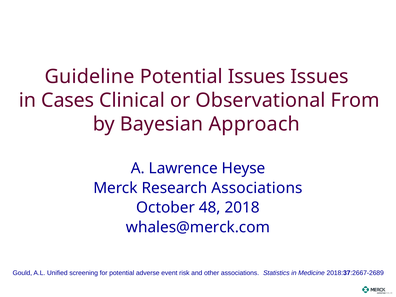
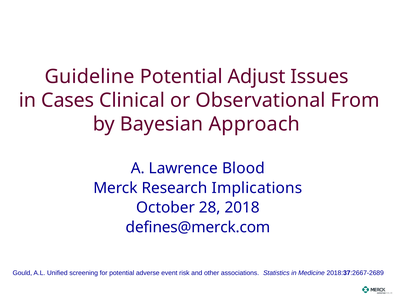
Potential Issues: Issues -> Adjust (257, 77)
Heyse: Heyse -> Blood (243, 168)
Research Associations: Associations -> Implications (257, 188)
48: 48 -> 28 (210, 208)
whales@merck.com: whales@merck.com -> defines@merck.com (198, 227)
